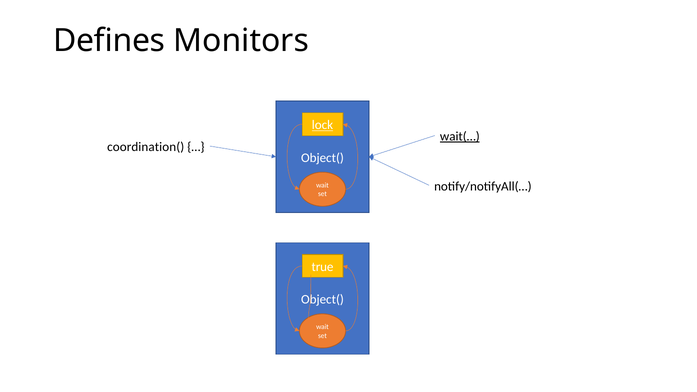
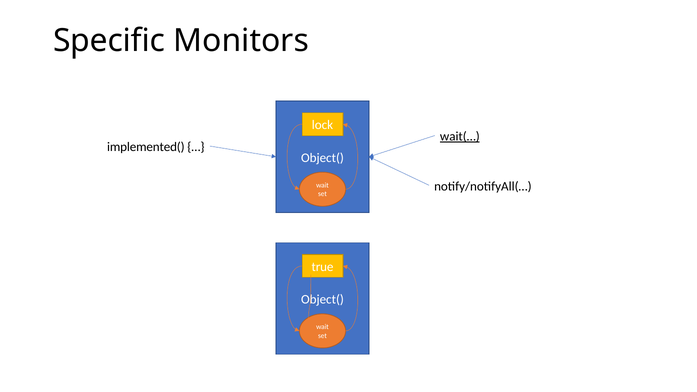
Defines: Defines -> Specific (109, 41)
lock underline: present -> none (322, 125)
coordination(: coordination( -> implemented( (146, 147)
